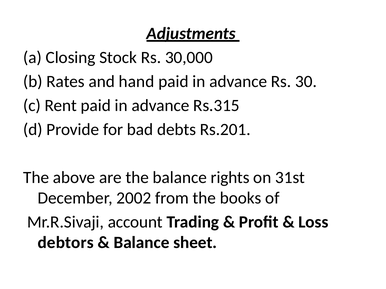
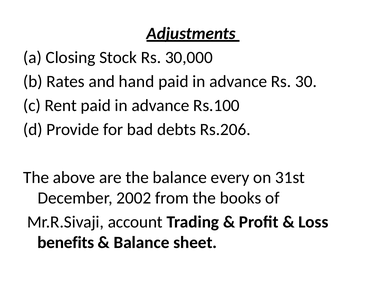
Rs.315: Rs.315 -> Rs.100 (216, 106)
Rs.201: Rs.201 -> Rs.206 (225, 130)
rights: rights -> every (230, 178)
debtors: debtors -> benefits (66, 243)
